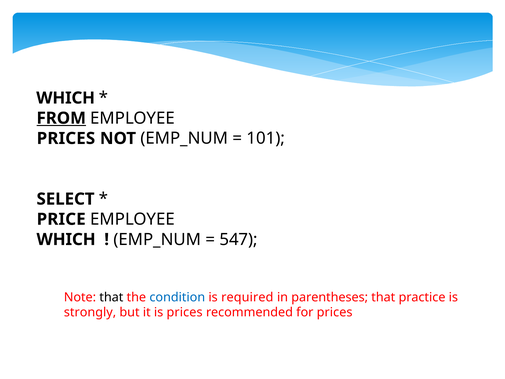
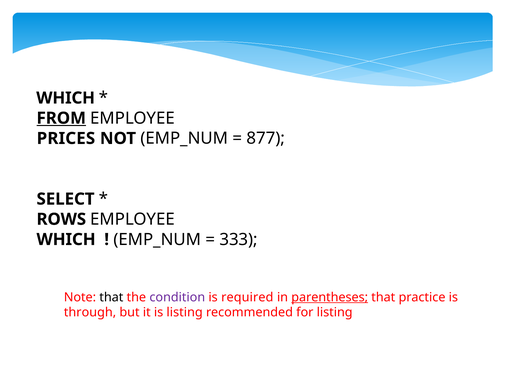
101: 101 -> 877 (266, 138)
PRICE: PRICE -> ROWS (61, 219)
547: 547 -> 333 (239, 239)
condition colour: blue -> purple (177, 297)
parentheses underline: none -> present (330, 297)
strongly: strongly -> through (90, 312)
is prices: prices -> listing (185, 312)
for prices: prices -> listing (335, 312)
